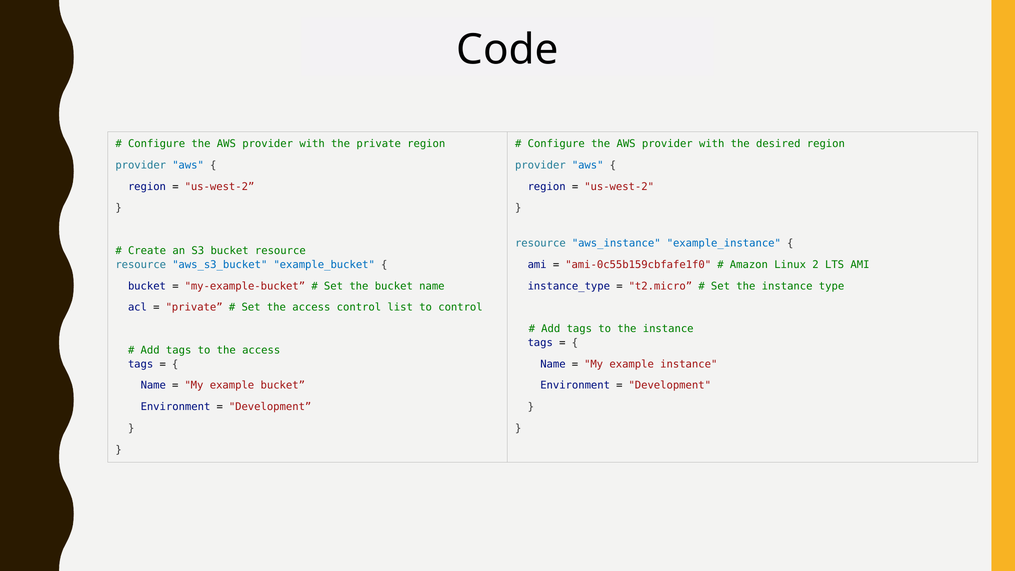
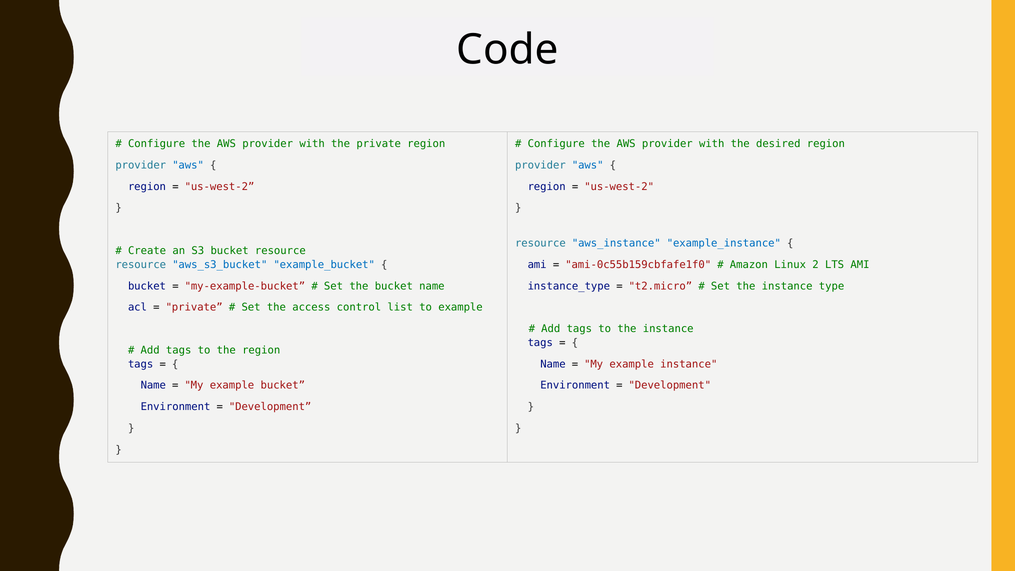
to control: control -> example (460, 307)
to the access: access -> region (261, 350)
